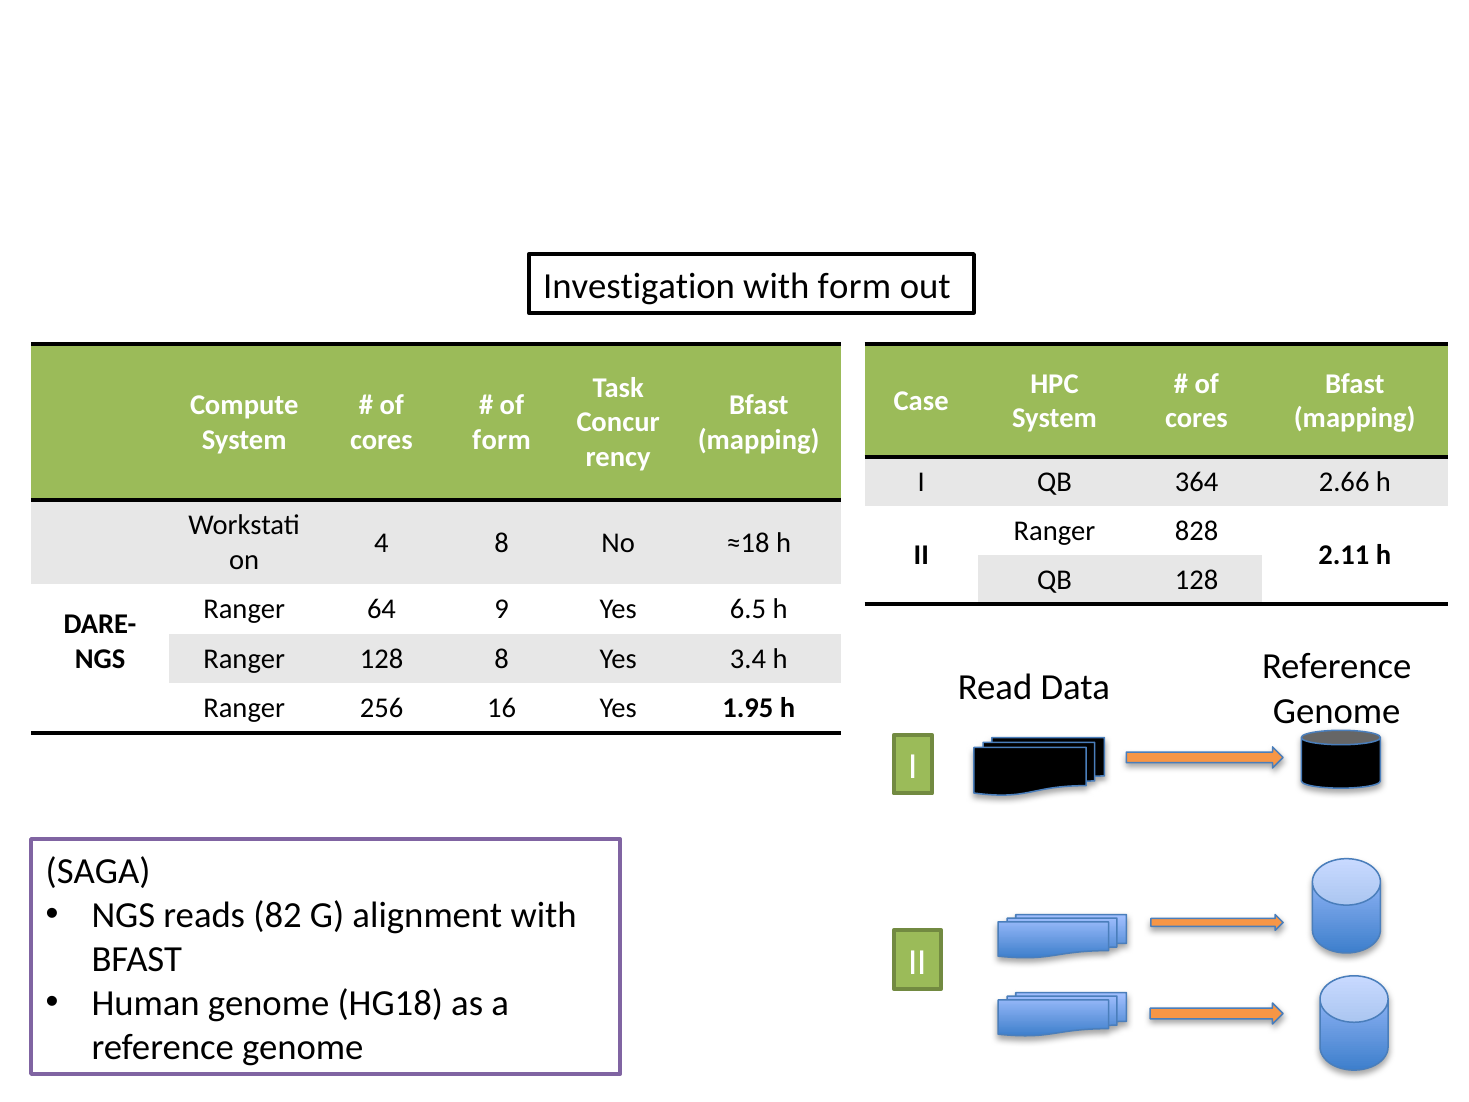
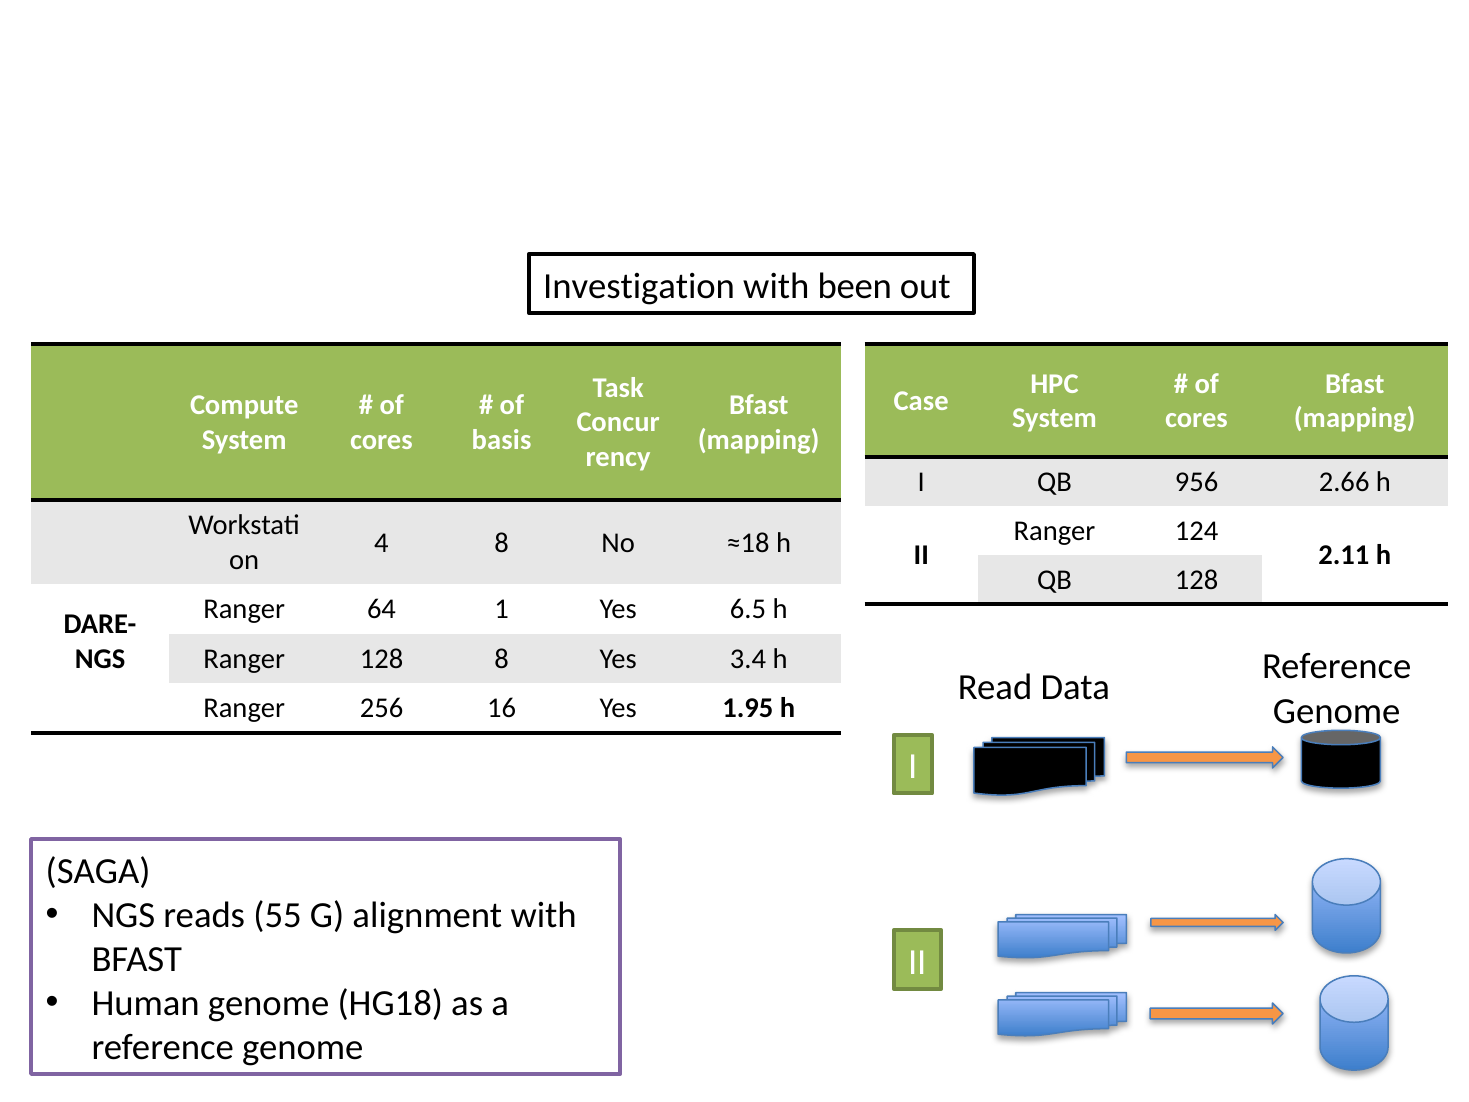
with form: form -> been (855, 286)
form: form -> basis (502, 440)
364: 364 -> 956 (1197, 482)
828: 828 -> 124 (1197, 531)
9: 9 -> 1 (502, 609)
82: 82 -> 55 (278, 915)
